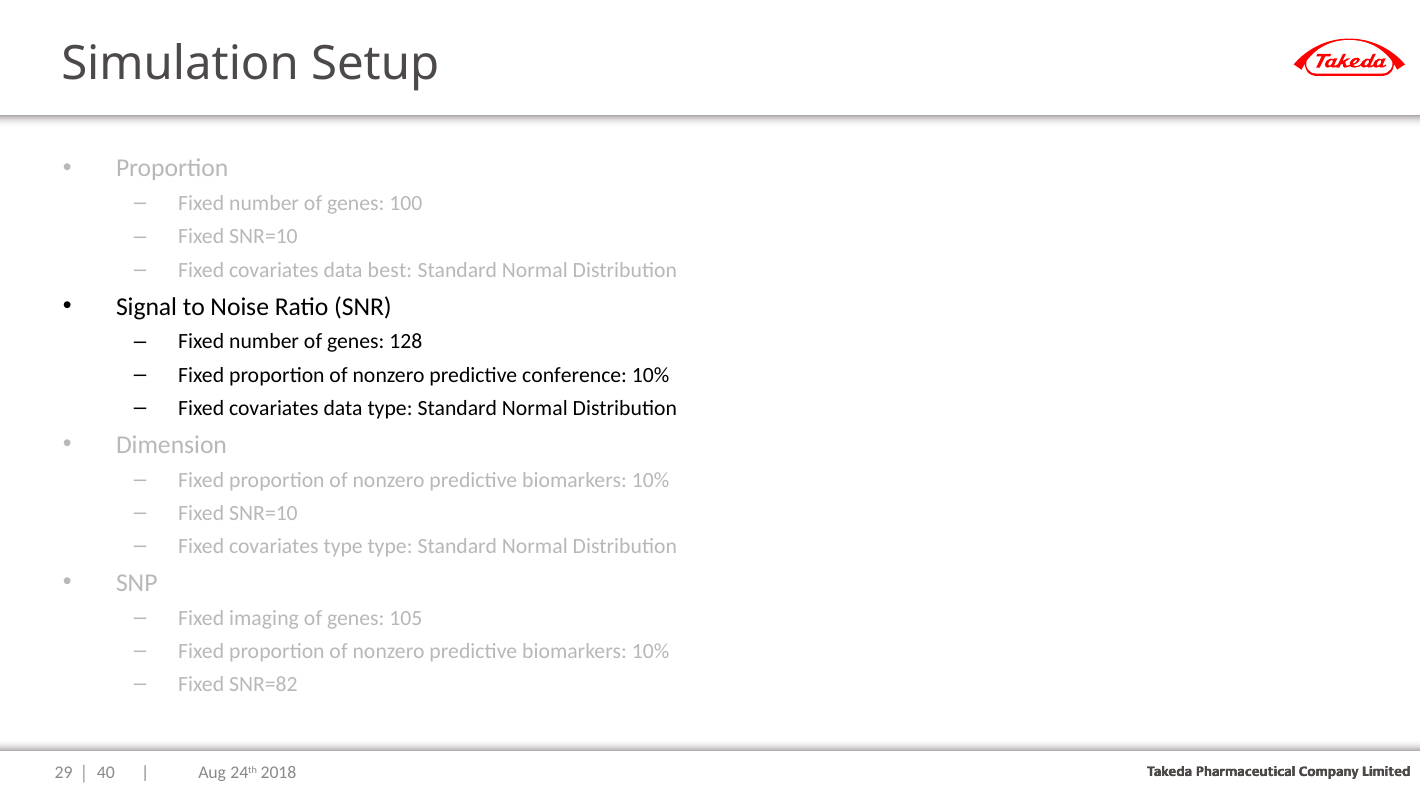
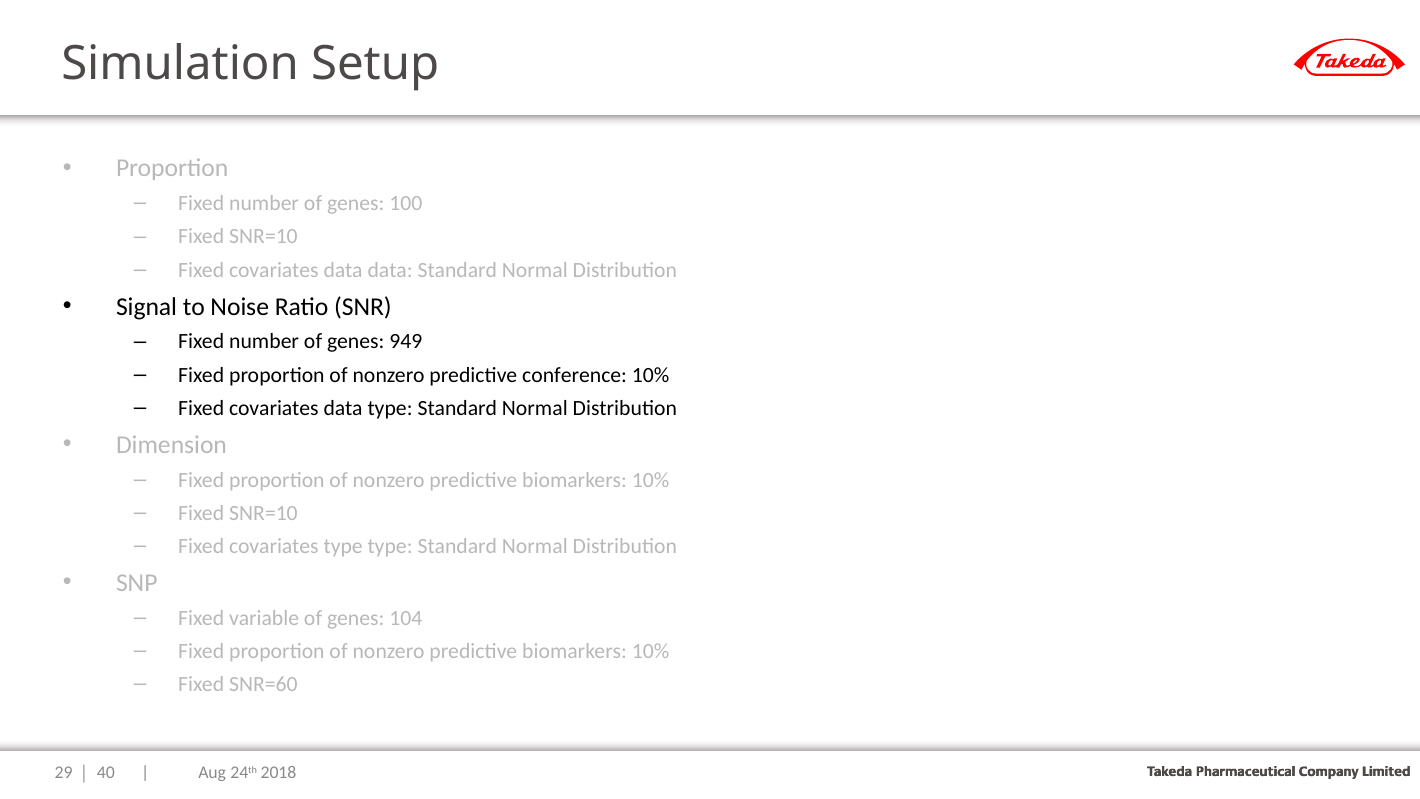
data best: best -> data (390, 270)
128: 128 -> 949 (406, 342)
imaging: imaging -> variable (264, 618)
105: 105 -> 104 (406, 618)
SNR=82: SNR=82 -> SNR=60 (263, 684)
